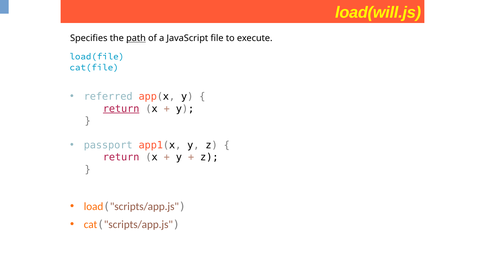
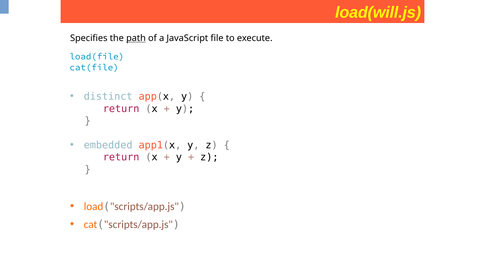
referred: referred -> distinct (108, 96)
return underline: present -> none (121, 109)
passport: passport -> embedded (108, 145)
